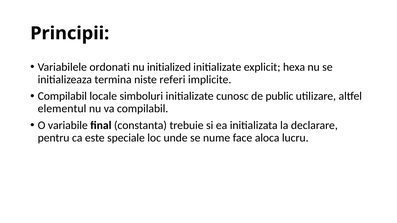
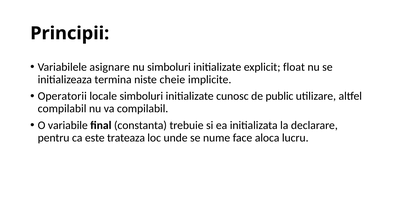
ordonati: ordonati -> asignare (110, 67)
nu initialized: initialized -> simboluri (169, 67)
hexa: hexa -> float (294, 67)
referi: referi -> cheie (172, 80)
Compilabil: Compilabil -> Operatorii (62, 96)
elementul: elementul -> compilabil (62, 109)
speciale: speciale -> trateaza (126, 138)
